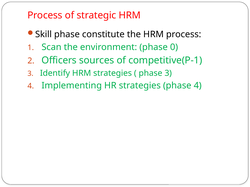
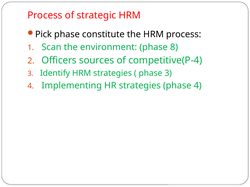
Skill: Skill -> Pick (43, 34)
0: 0 -> 8 (174, 47)
competitive(P-1: competitive(P-1 -> competitive(P-4 (165, 61)
